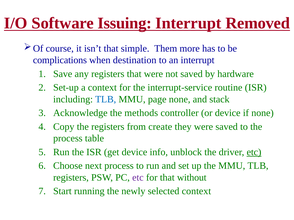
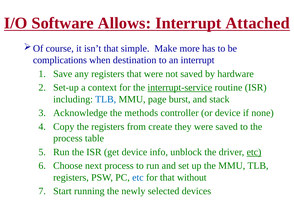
Issuing: Issuing -> Allows (124, 23)
Removed: Removed -> Attached (258, 23)
Them: Them -> Make (166, 49)
interrupt-service underline: none -> present (180, 88)
page none: none -> burst (180, 99)
etc colour: purple -> blue (138, 178)
selected context: context -> devices (196, 192)
